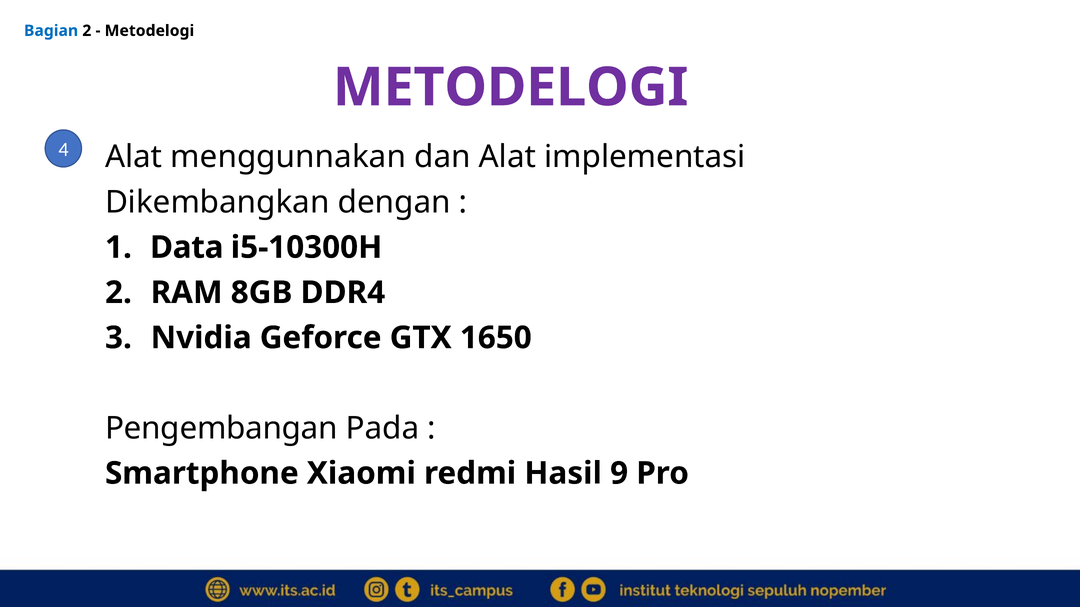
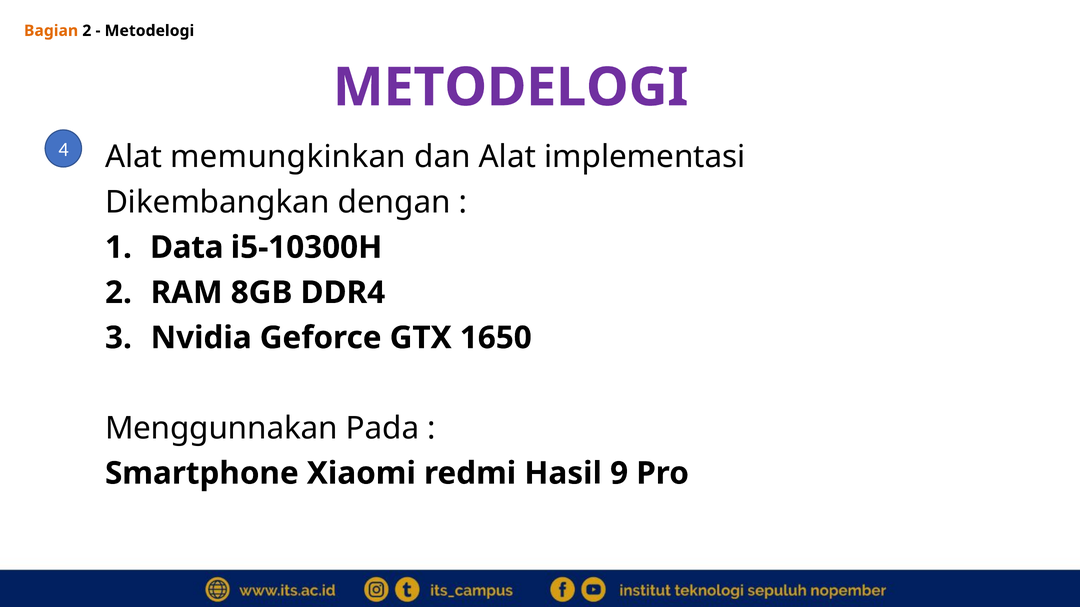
Bagian colour: blue -> orange (51, 31)
menggunnakan: menggunnakan -> memungkinkan (288, 157)
Pengembangan: Pengembangan -> Menggunnakan (221, 428)
